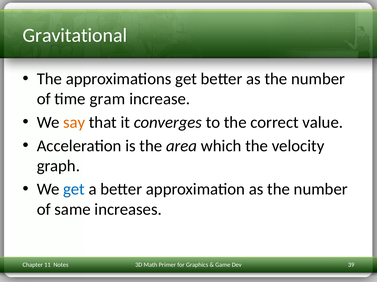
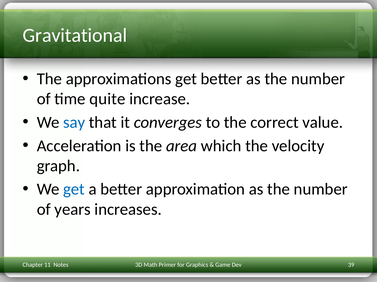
gram: gram -> quite (107, 99)
say colour: orange -> blue (74, 123)
same: same -> years (73, 210)
